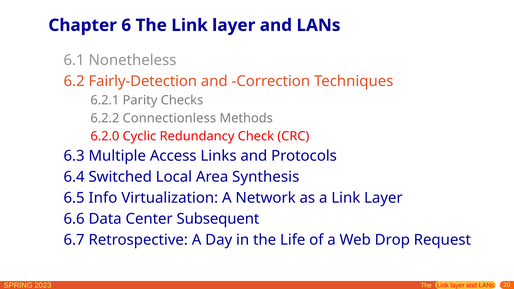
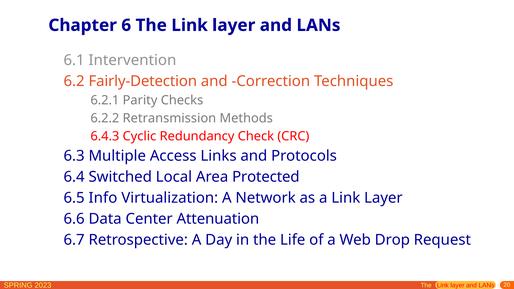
Nonetheless: Nonetheless -> Intervention (132, 60)
Connectionless: Connectionless -> Retransmission (169, 118)
6.2.0: 6.2.0 -> 6.4.3 (105, 136)
Synthesis: Synthesis -> Protected (266, 177)
Subsequent: Subsequent -> Attenuation (218, 219)
